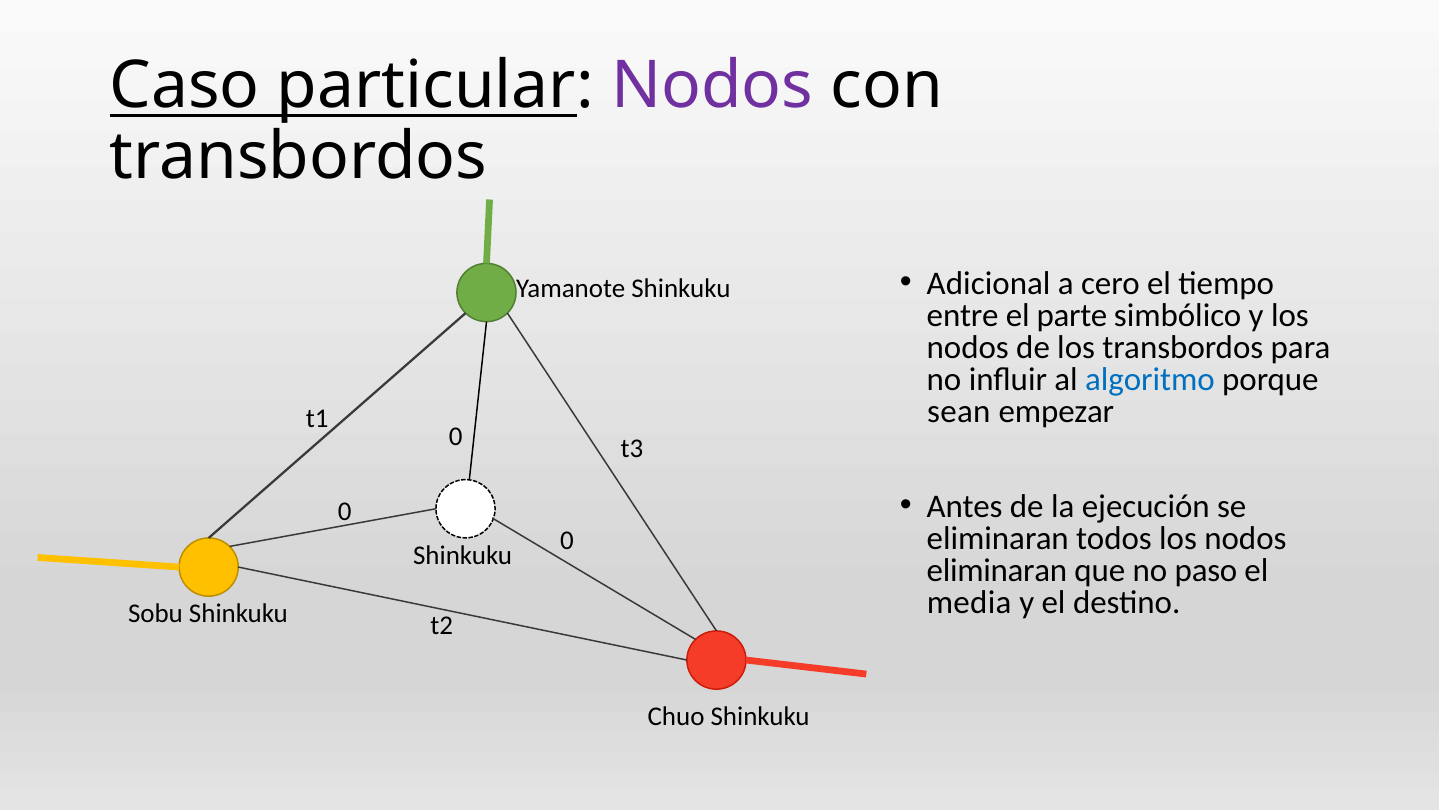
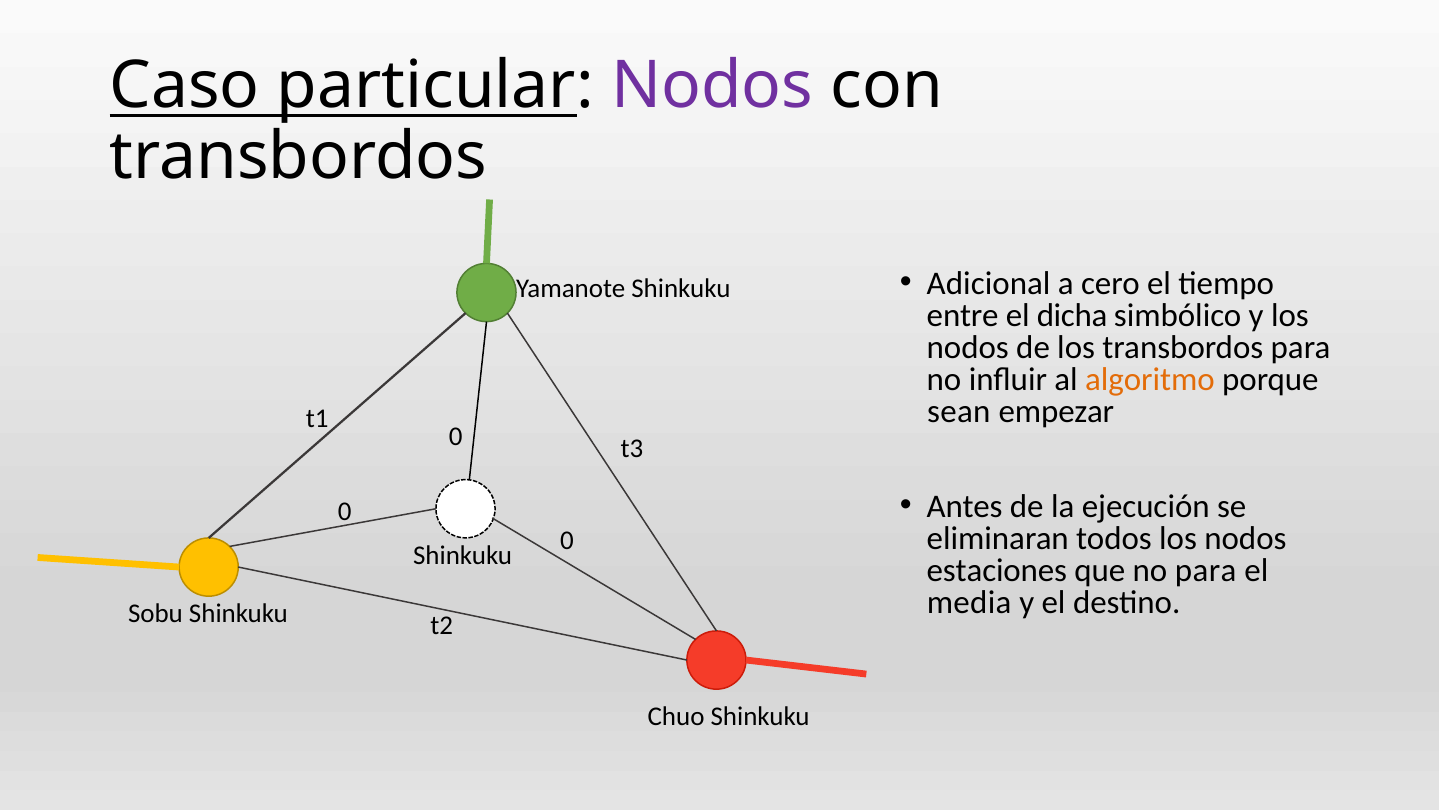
parte: parte -> dicha (1072, 315)
algoritmo colour: blue -> orange (1150, 379)
eliminaran: eliminaran -> estaciones (997, 570)
no paso: paso -> para (1206, 570)
